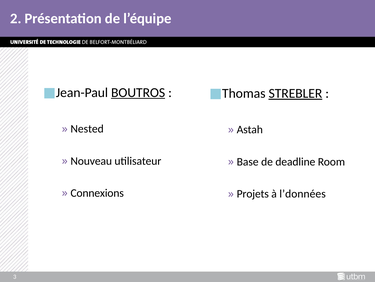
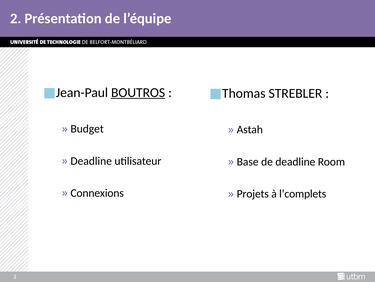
STREBLER underline: present -> none (295, 93)
Nested: Nested -> Budget (87, 129)
Nouveau: Nouveau -> Deadline (91, 161)
l’données: l’données -> l’complets (303, 193)
